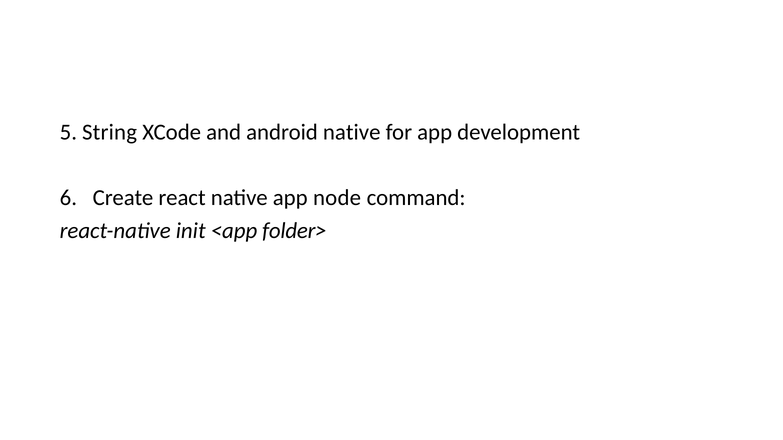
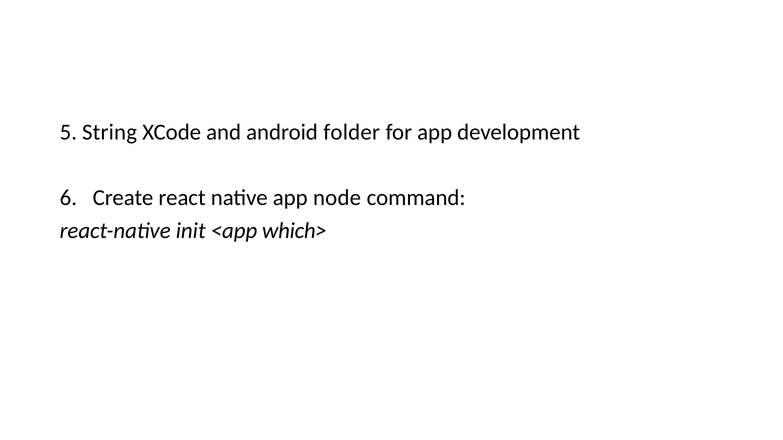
android native: native -> folder (352, 132)
folder>: folder> -> which> (294, 231)
